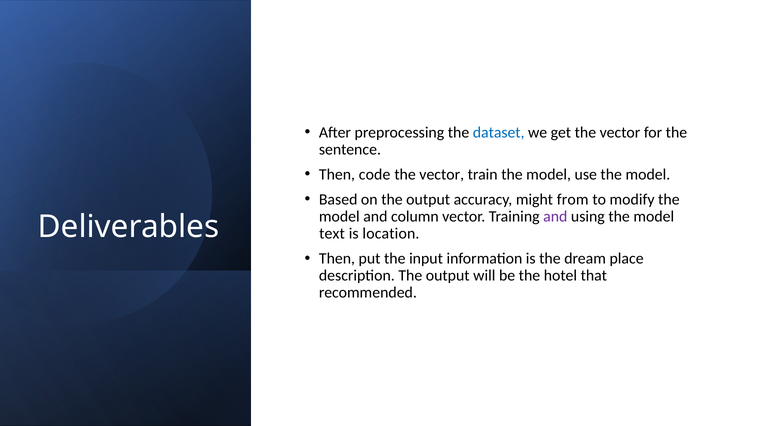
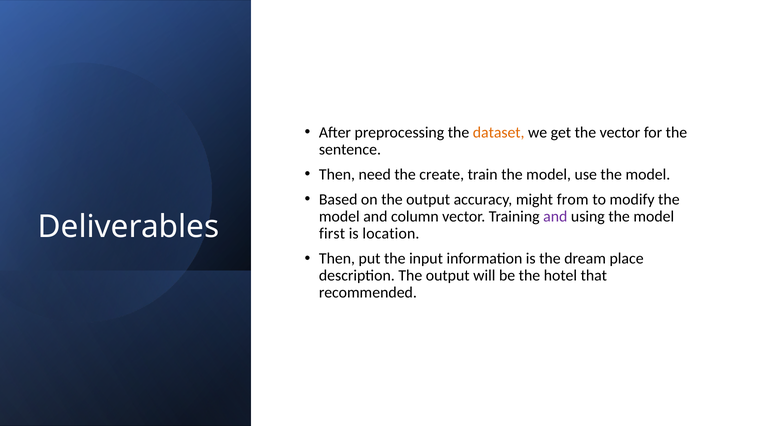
dataset colour: blue -> orange (499, 133)
code: code -> need (375, 175)
vector: vector -> create (442, 175)
text: text -> first (332, 234)
